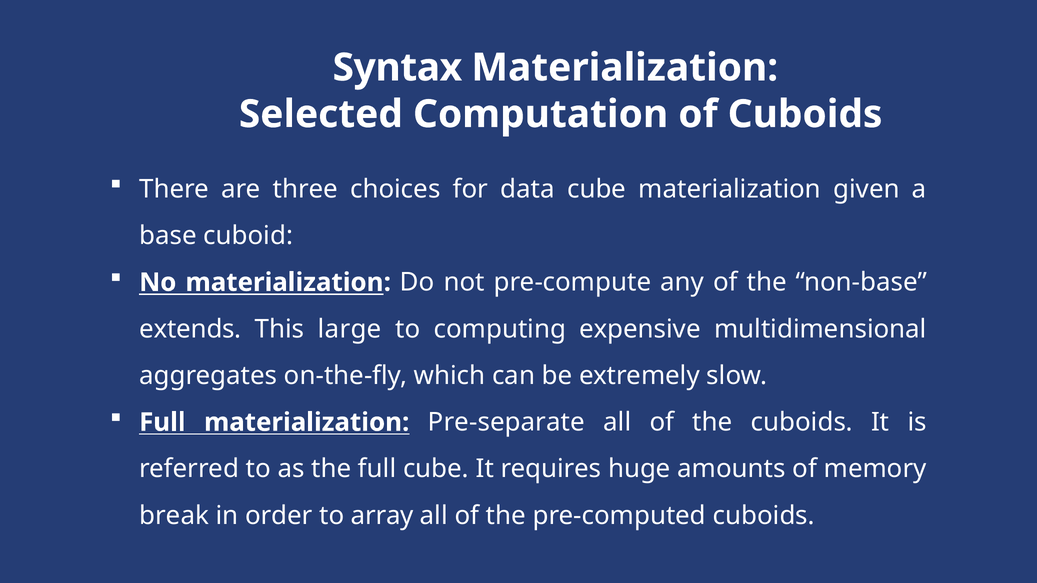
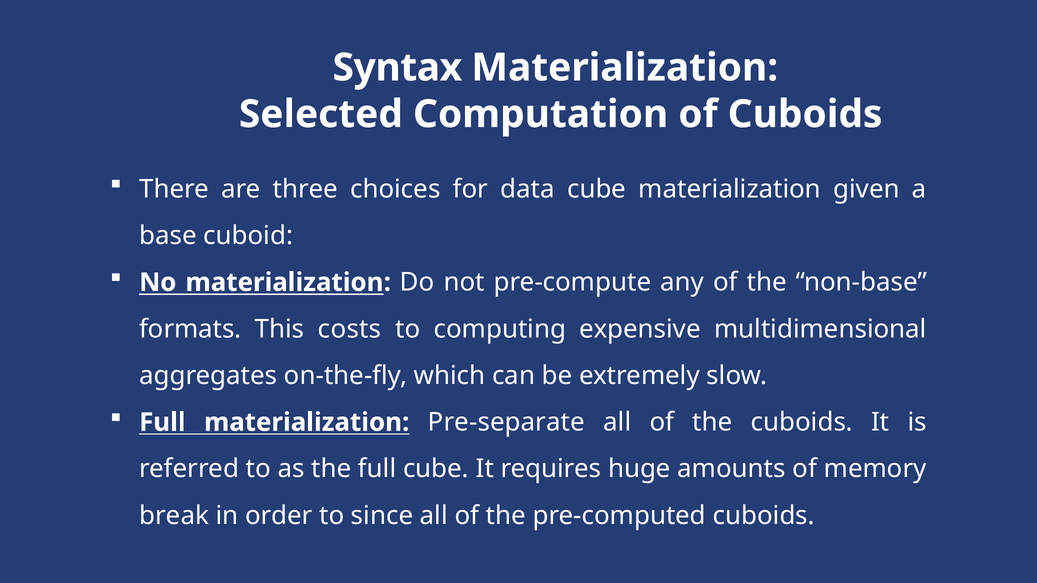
extends: extends -> formats (190, 329)
large: large -> costs (350, 329)
array: array -> since (382, 516)
